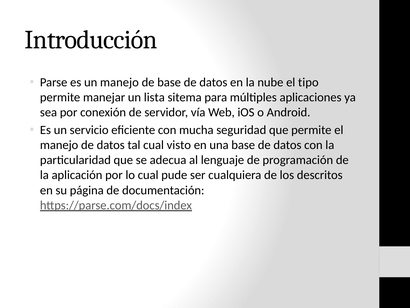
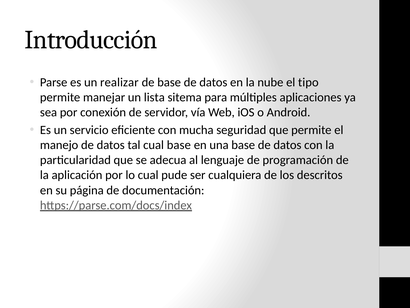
un manejo: manejo -> realizar (119, 82)
cual visto: visto -> base (179, 145)
